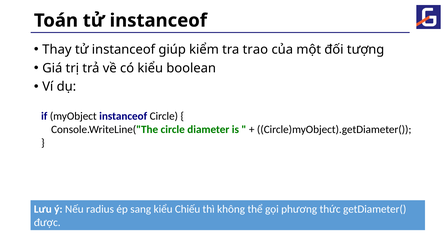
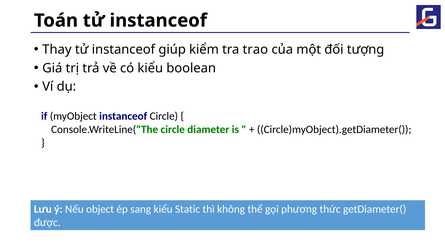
radius: radius -> object (100, 210)
Chiếu: Chiếu -> Static (188, 210)
